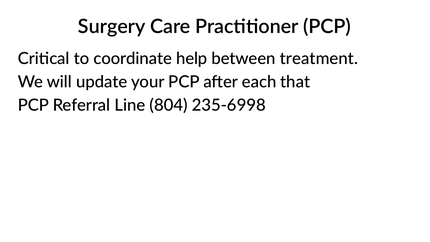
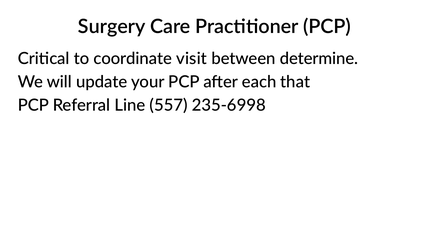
help: help -> visit (192, 59)
treatment: treatment -> determine (319, 59)
804: 804 -> 557 (169, 105)
